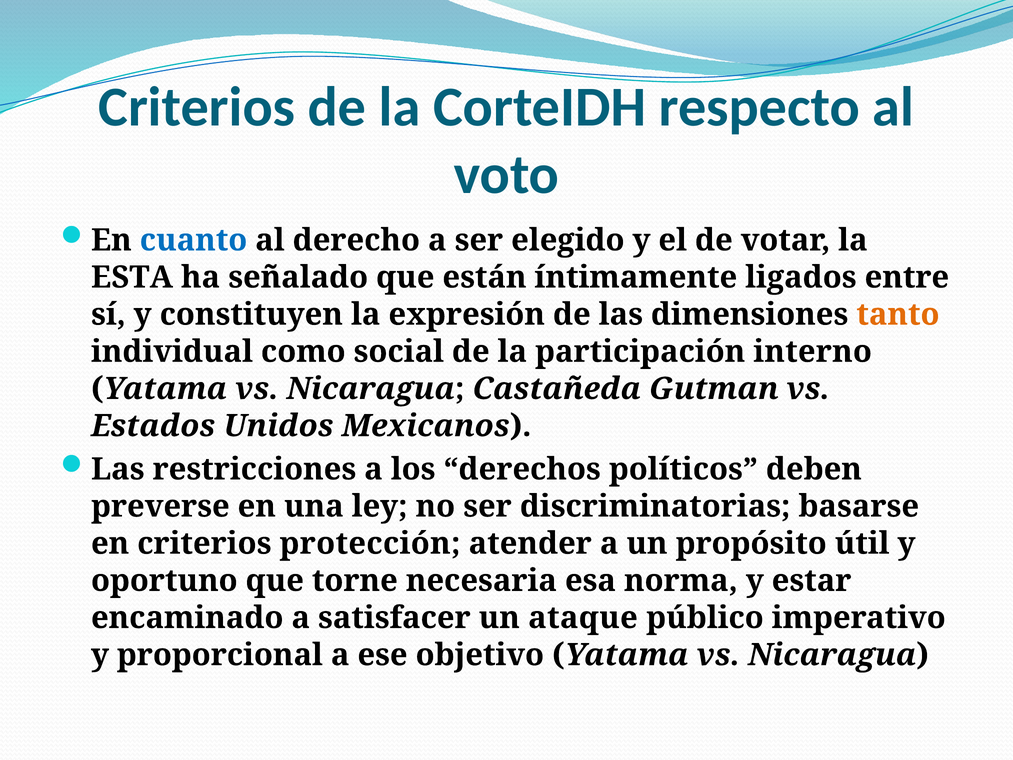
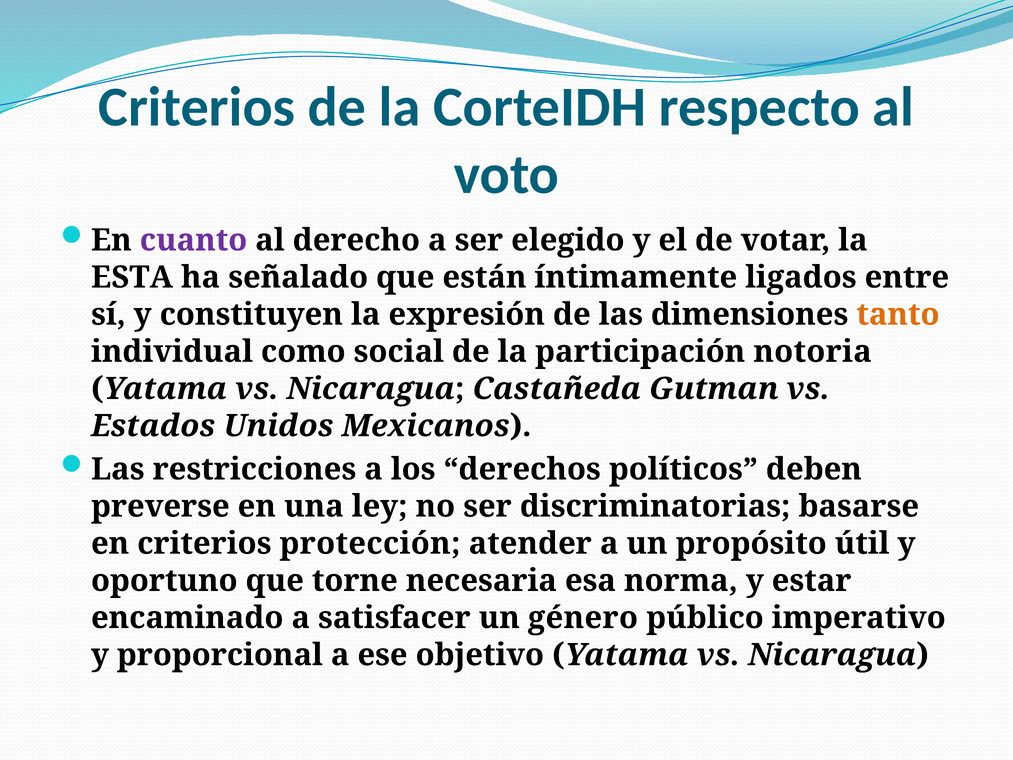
cuanto colour: blue -> purple (194, 240)
interno: interno -> notoria (813, 352)
ataque: ataque -> género (583, 618)
